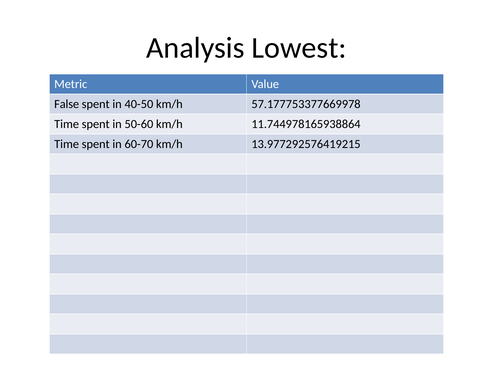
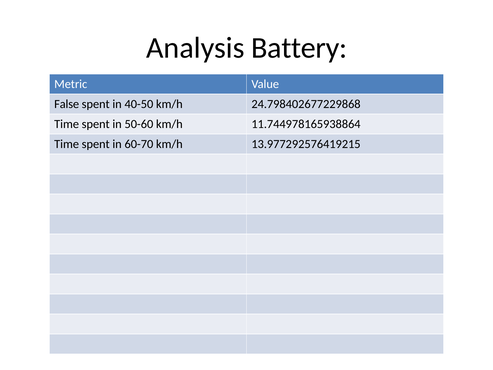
Lowest: Lowest -> Battery (299, 48)
57.177753377669978: 57.177753377669978 -> 24.798402677229868 (306, 104)
